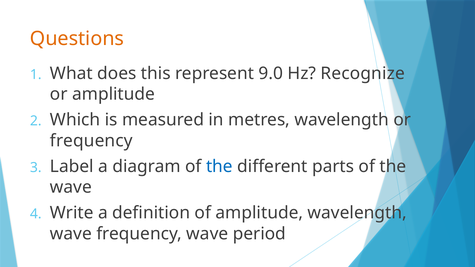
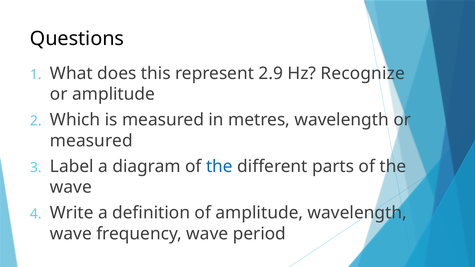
Questions colour: orange -> black (77, 39)
9.0: 9.0 -> 2.9 (271, 73)
frequency: frequency -> measured (91, 141)
